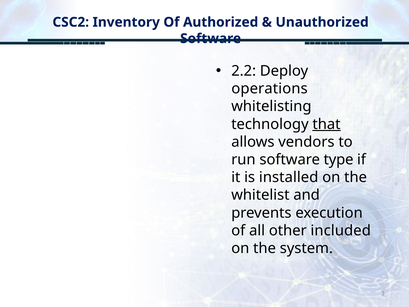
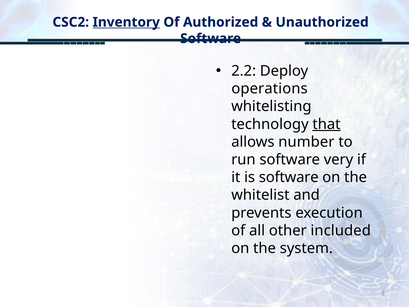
Inventory underline: none -> present (126, 22)
vendors: vendors -> number (306, 142)
type: type -> very (338, 159)
is installed: installed -> software (289, 177)
